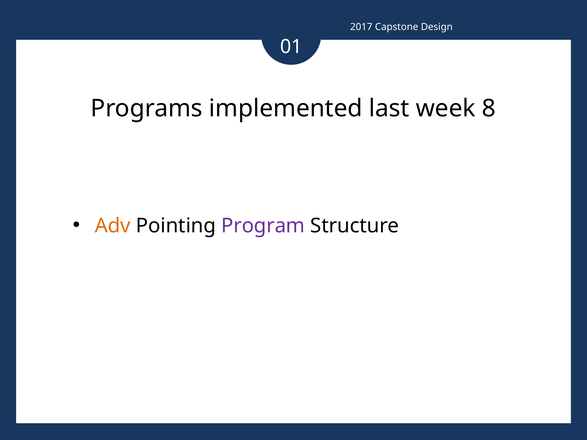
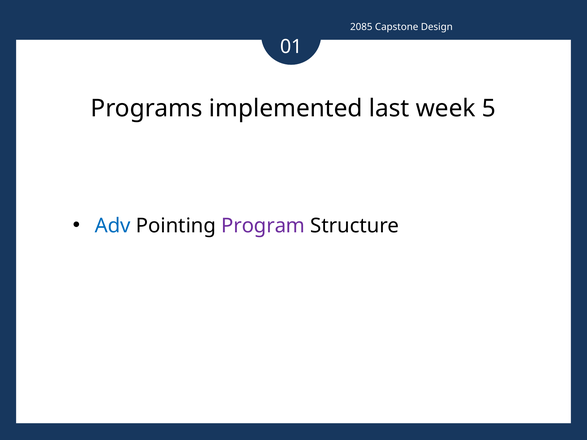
2017: 2017 -> 2085 (361, 27)
8: 8 -> 5 (489, 108)
Adv colour: orange -> blue (113, 226)
